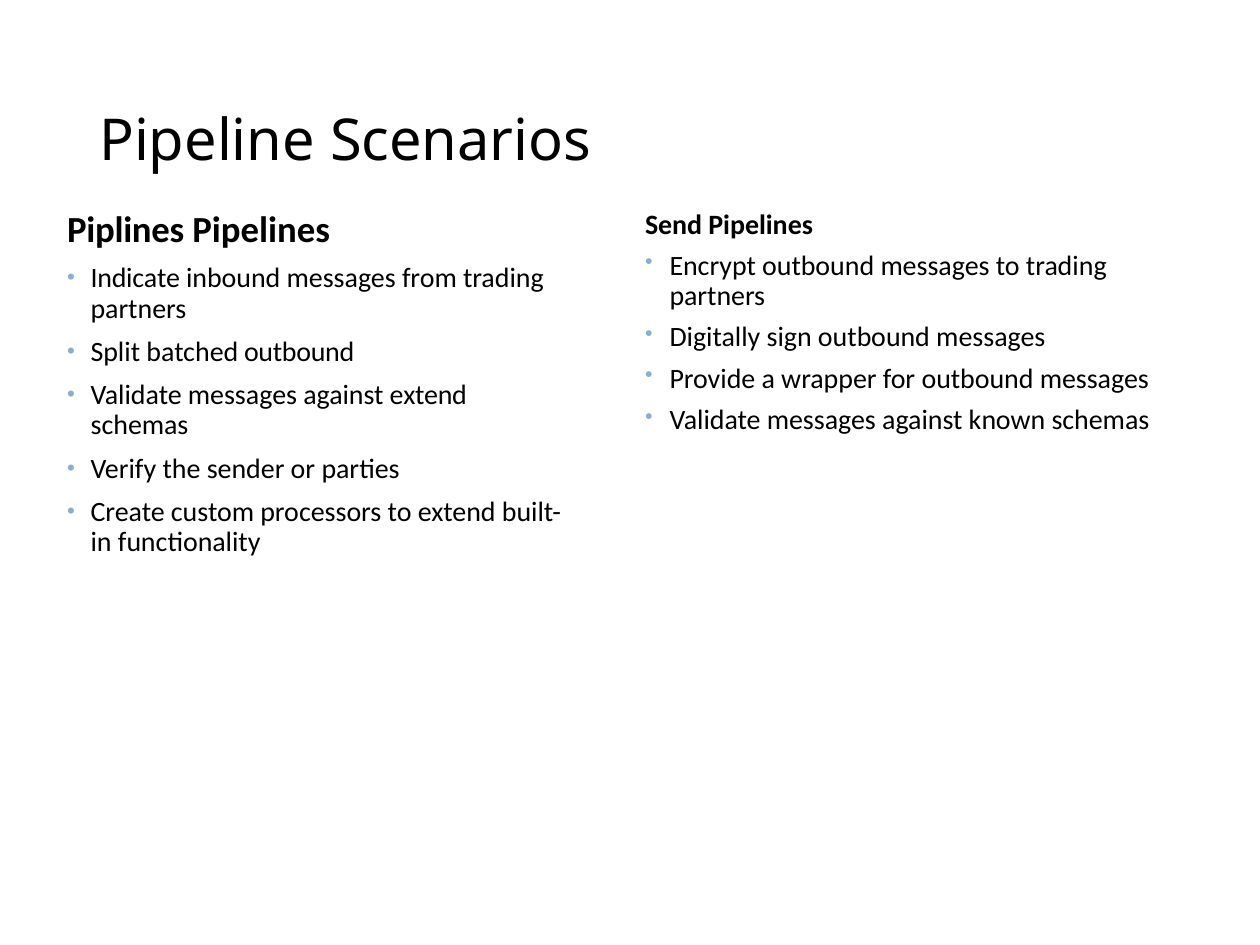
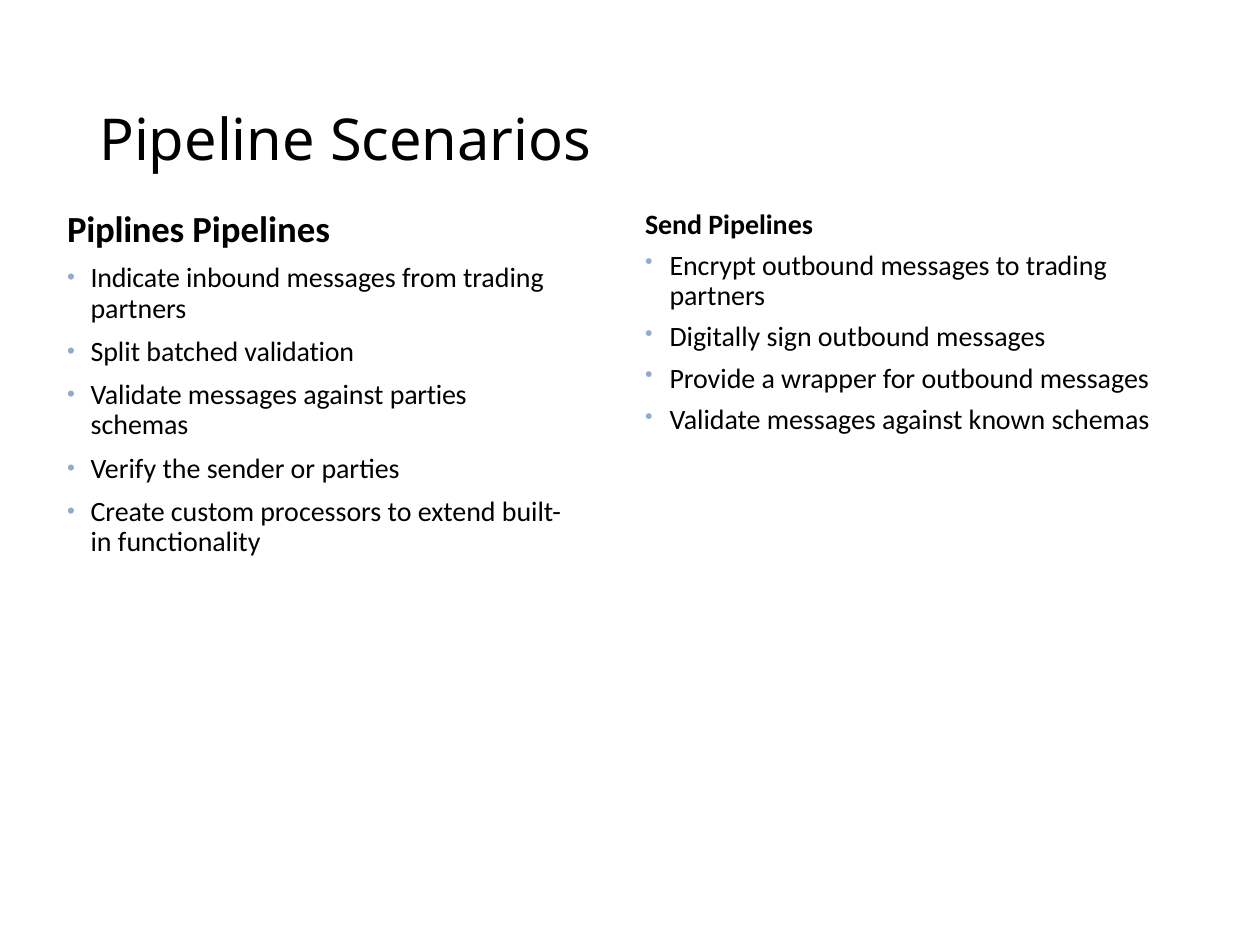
batched outbound: outbound -> validation (299, 352)
against extend: extend -> parties (428, 396)
